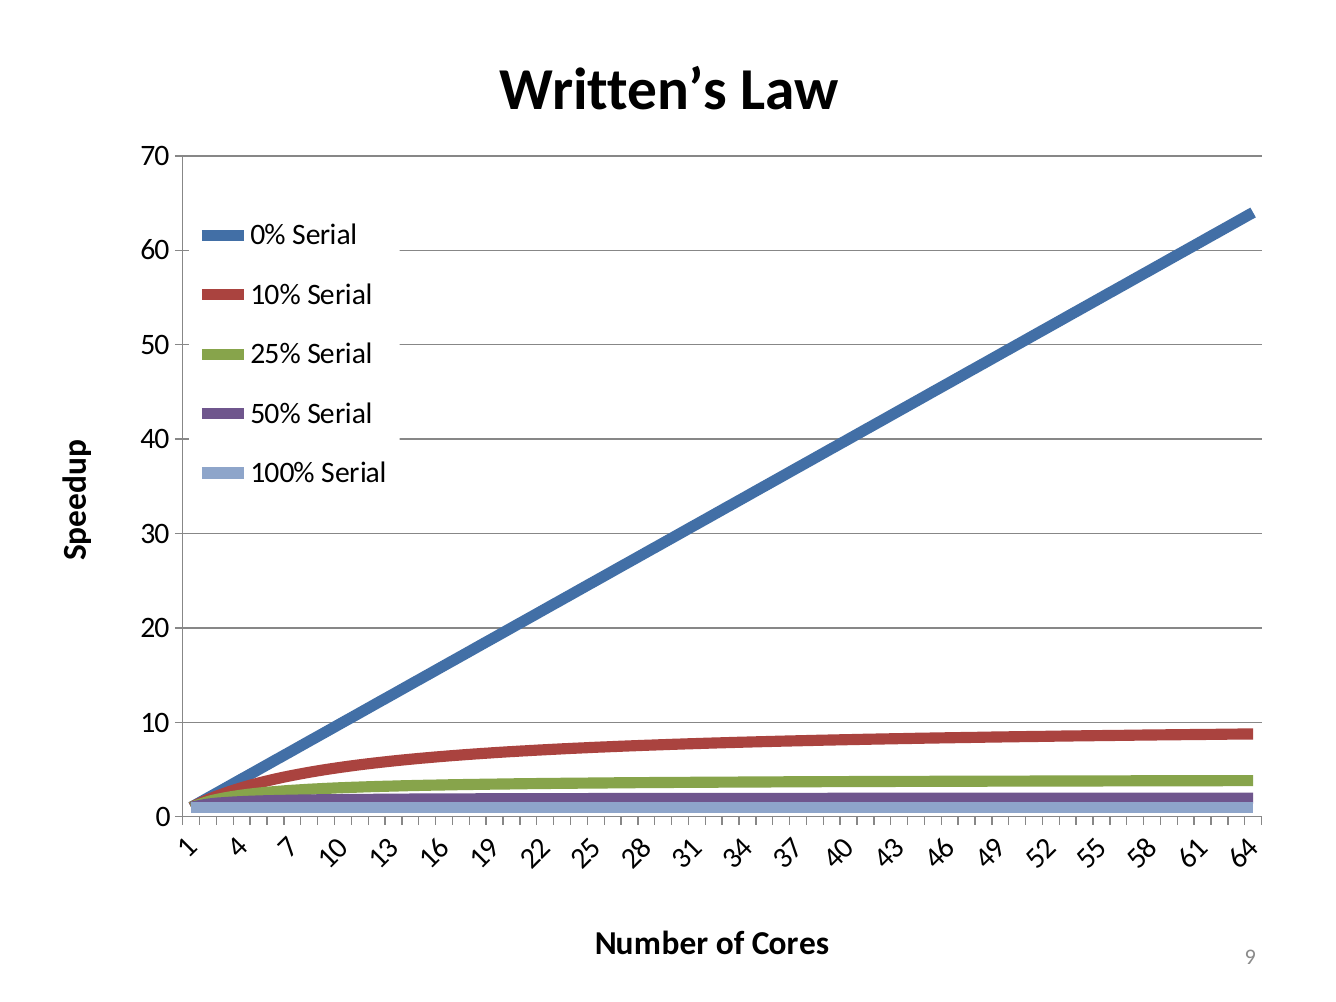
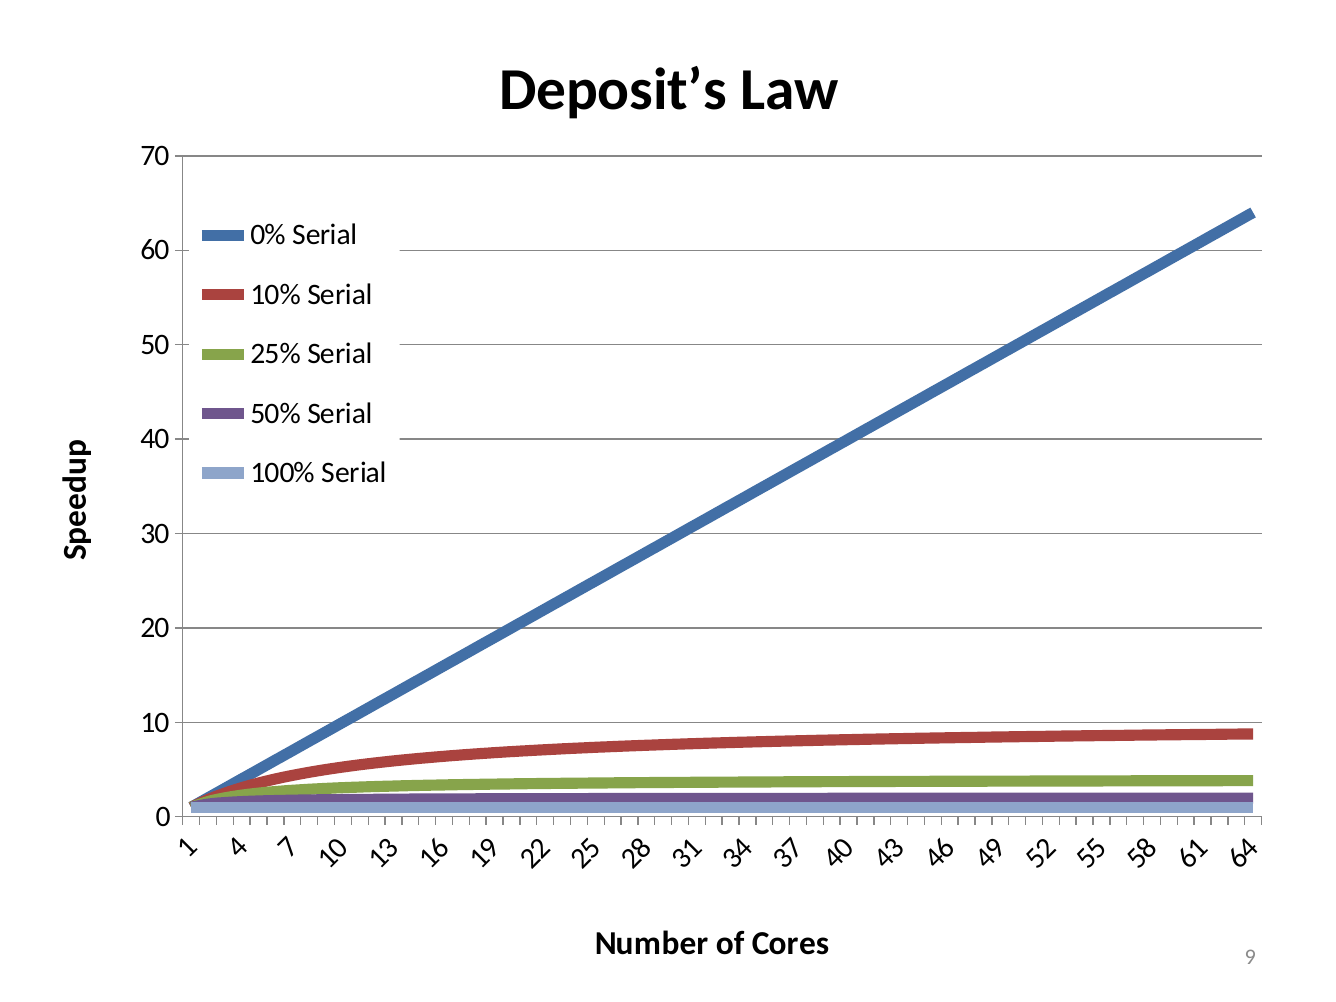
Written’s: Written’s -> Deposit’s (613, 90)
